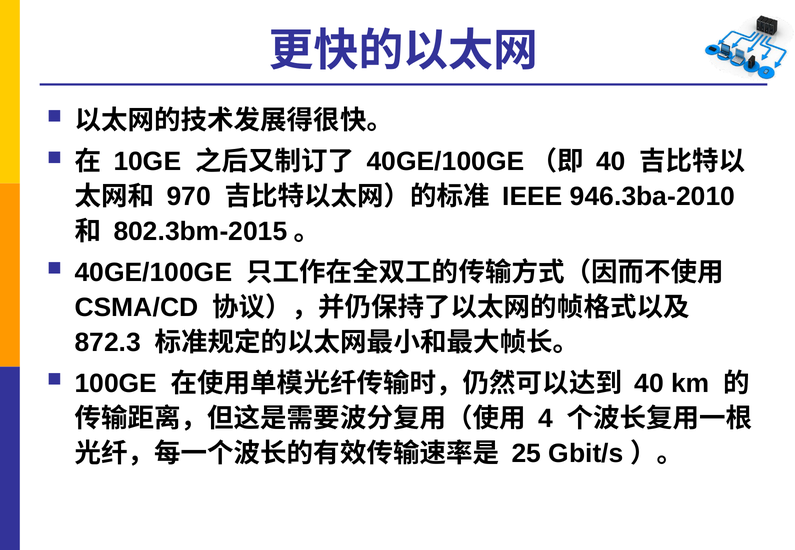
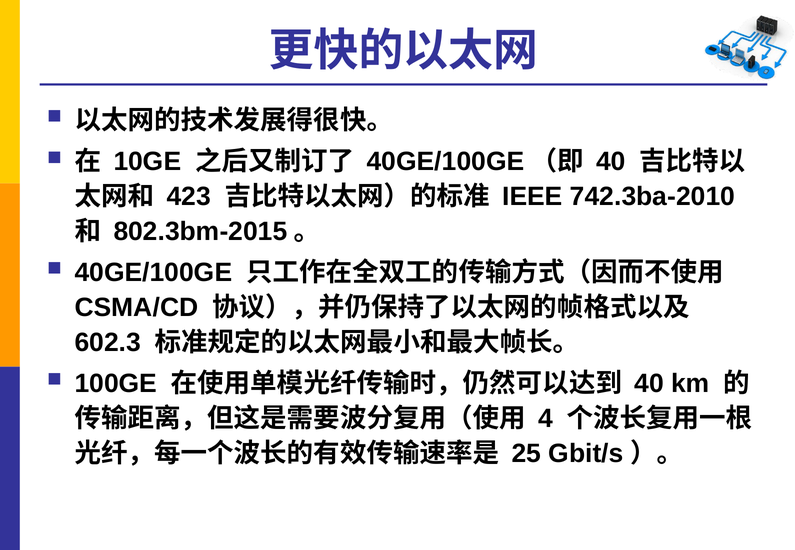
970: 970 -> 423 (189, 197)
946.3ba-2010: 946.3ba-2010 -> 742.3ba-2010 (652, 197)
872.3: 872.3 -> 602.3 (108, 343)
